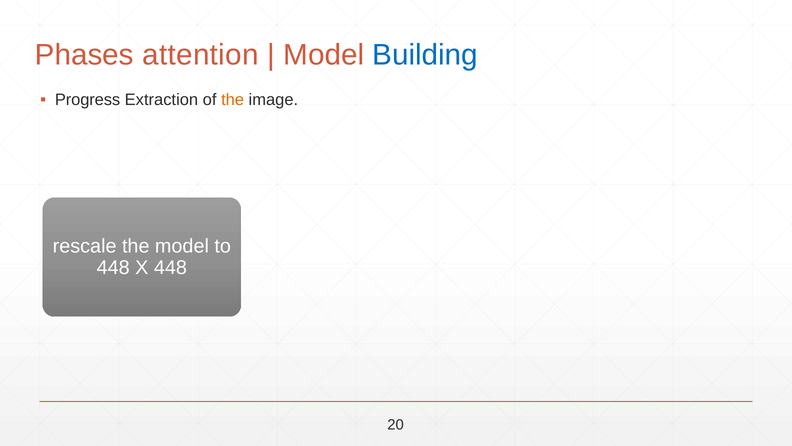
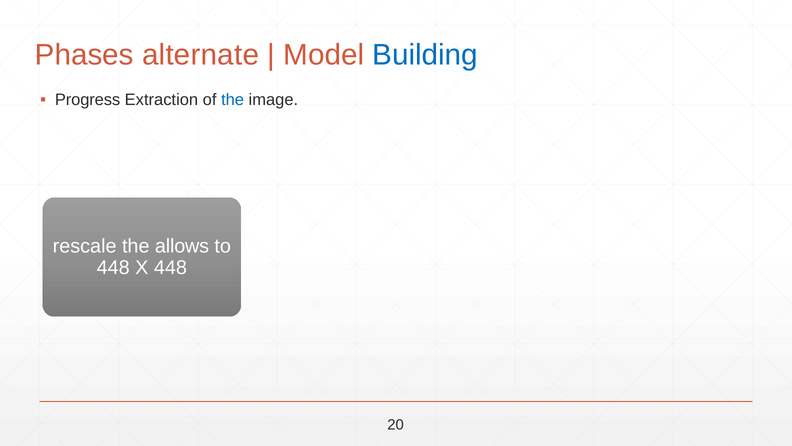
attention: attention -> alternate (201, 55)
the colour: orange -> blue (233, 100)
the model: model -> allows (182, 246)
